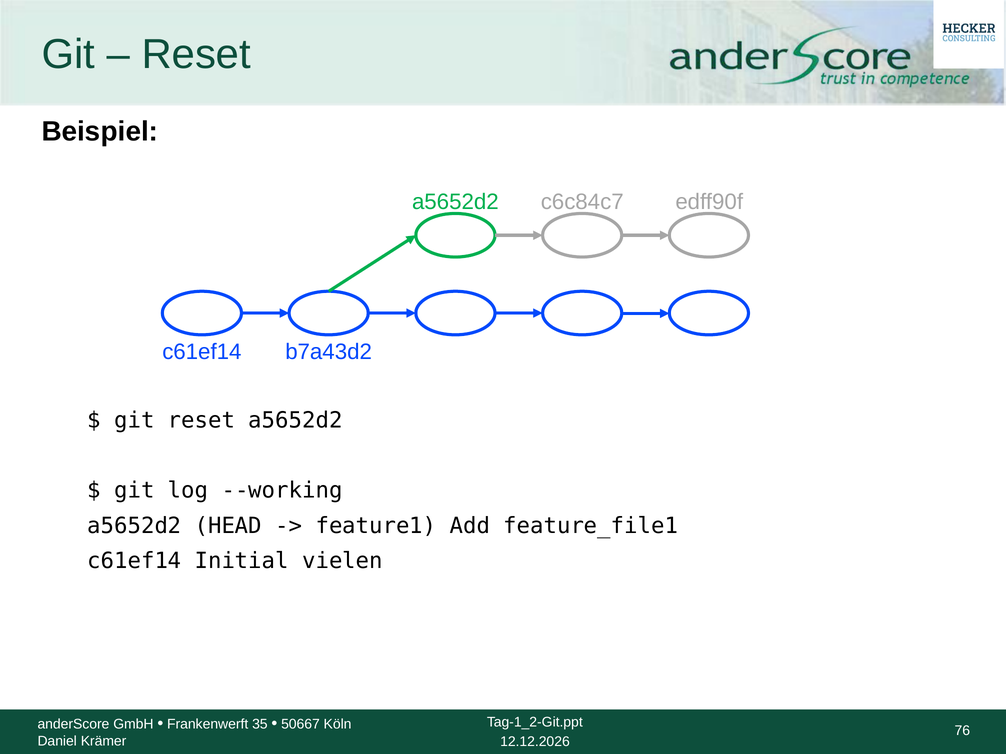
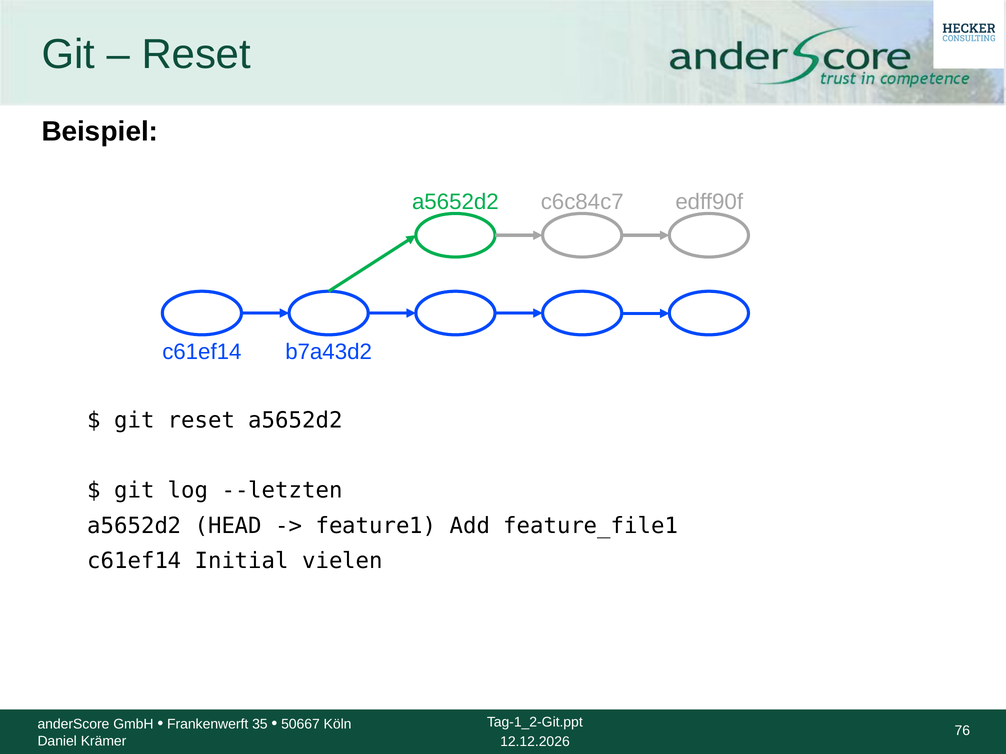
--working: --working -> --letzten (282, 491)
